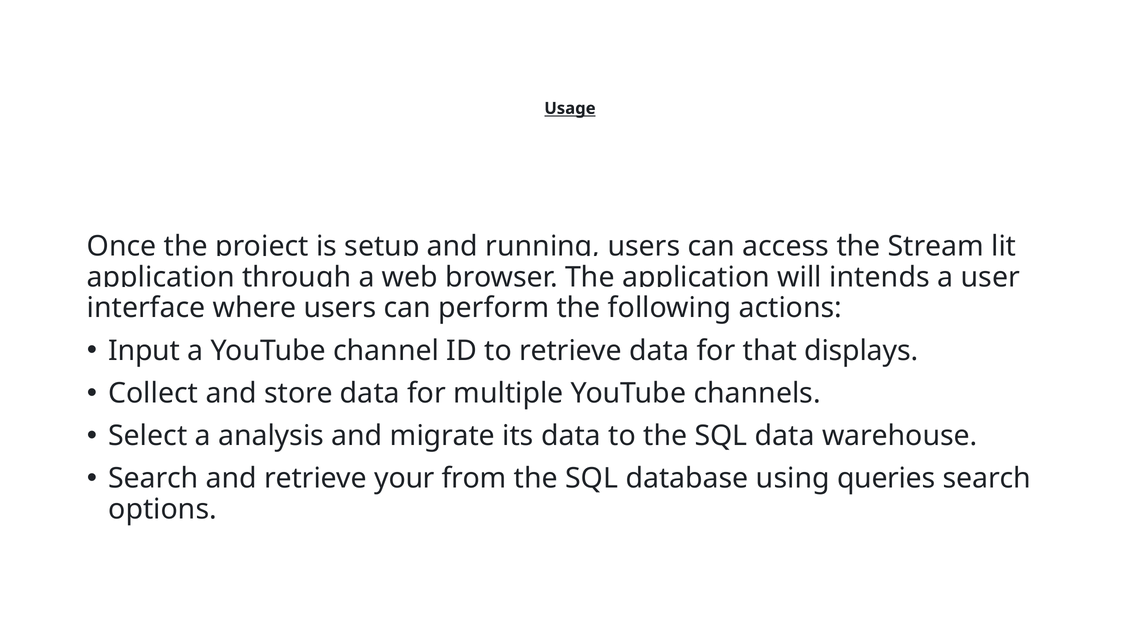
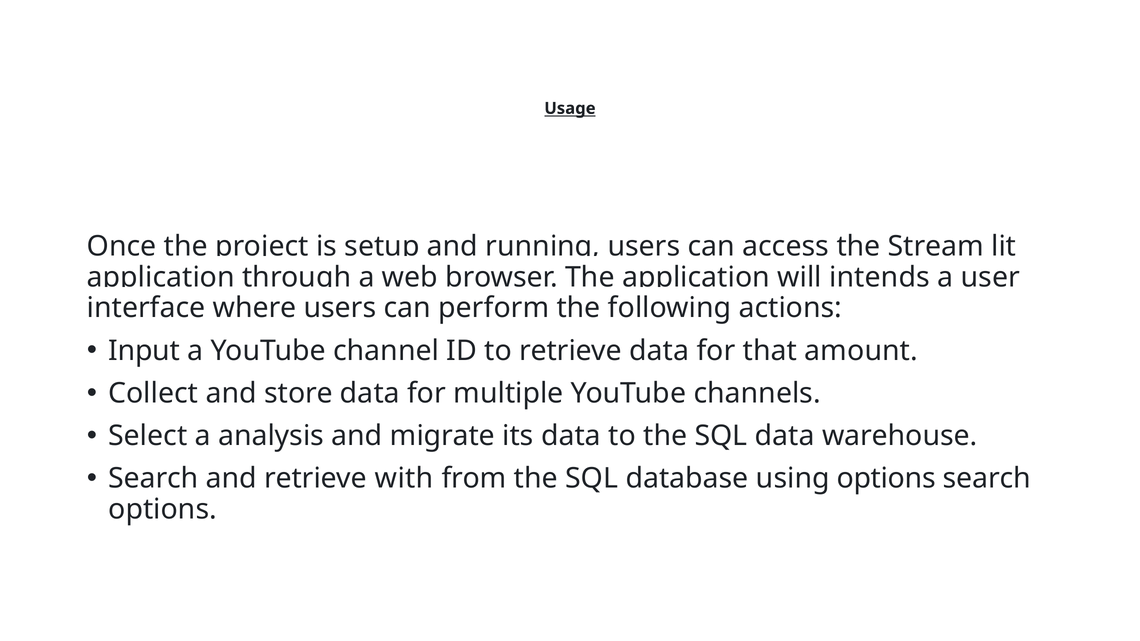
displays: displays -> amount (861, 351)
your: your -> with (404, 479)
using queries: queries -> options (886, 479)
